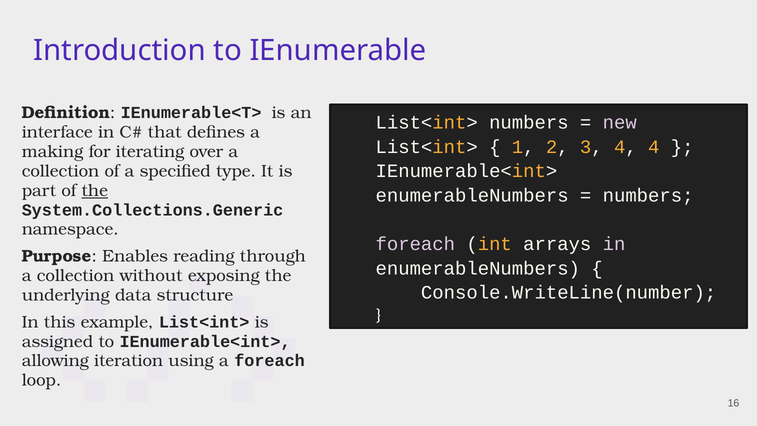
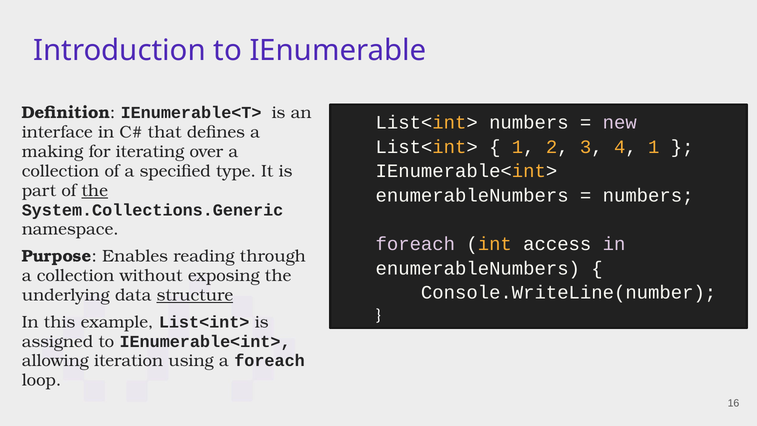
4 4: 4 -> 1 (654, 147)
arrays: arrays -> access (557, 244)
structure underline: none -> present (195, 295)
